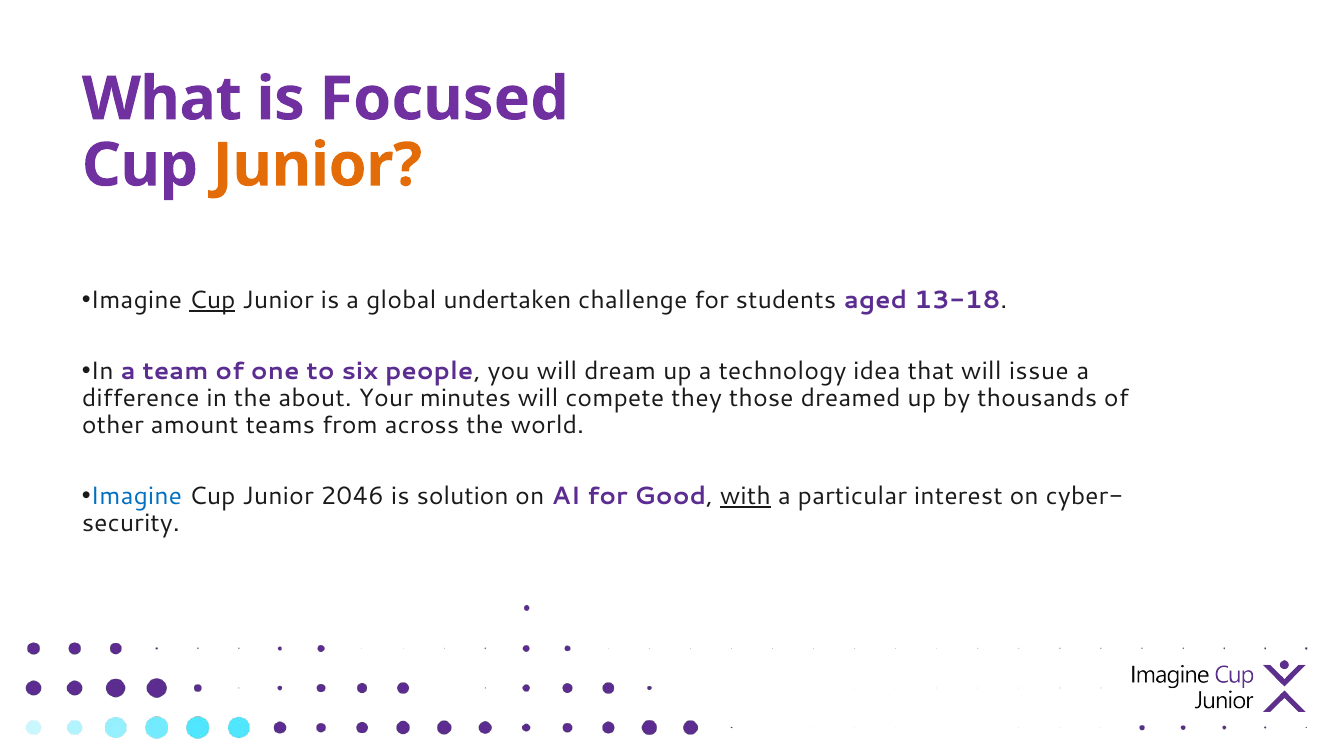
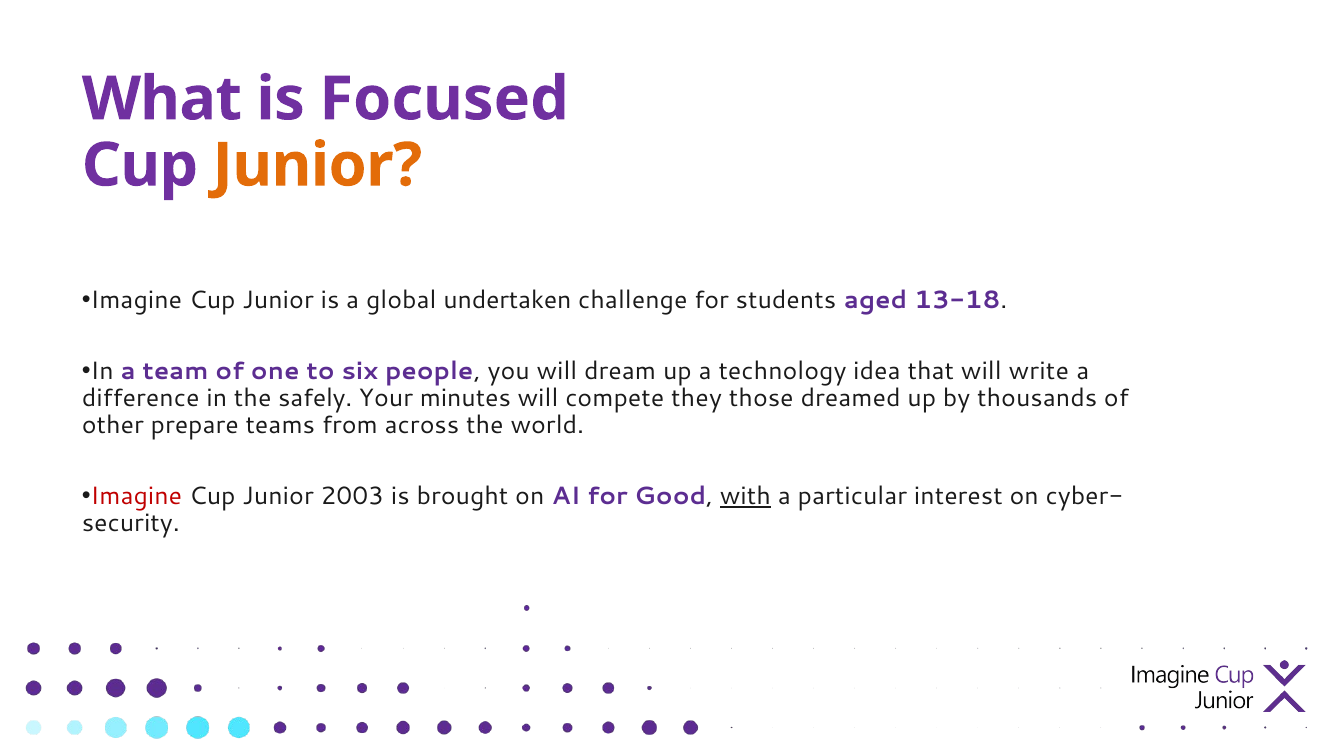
Cup underline: present -> none (212, 301)
issue: issue -> write (1039, 371)
about: about -> safely (315, 398)
amount: amount -> prepare (195, 426)
Imagine colour: blue -> red (136, 496)
2046: 2046 -> 2003 (352, 496)
solution: solution -> brought (463, 496)
